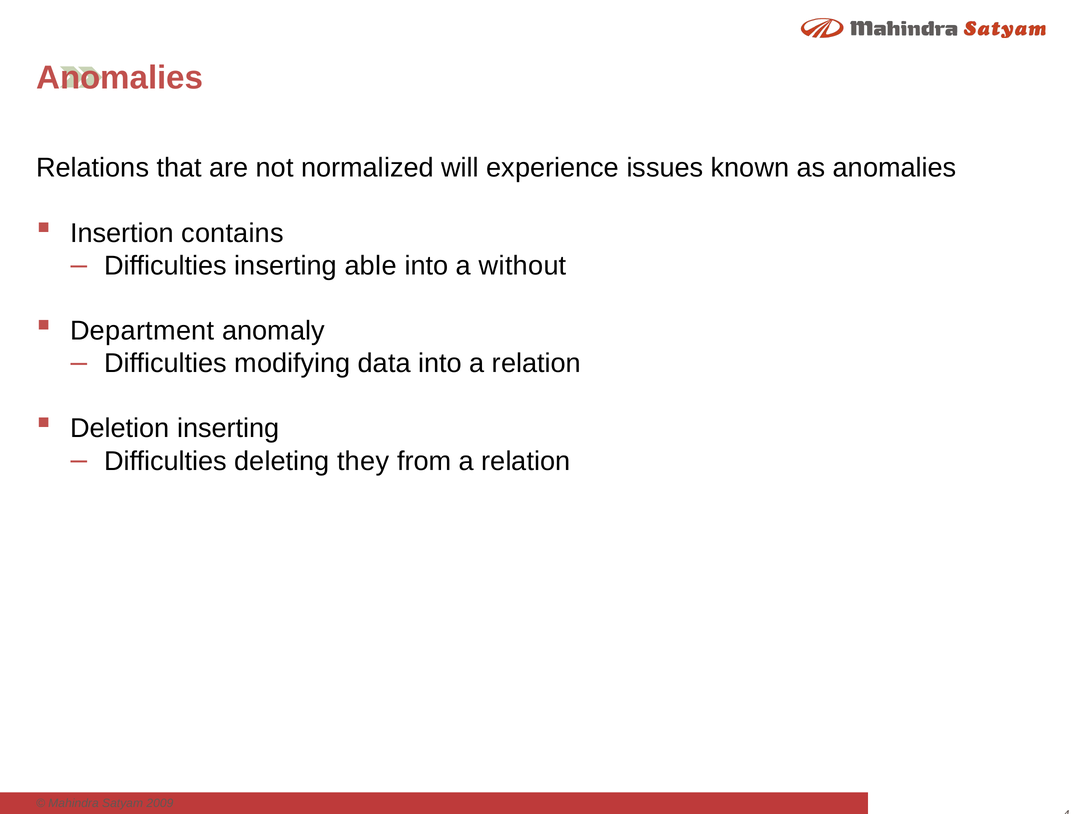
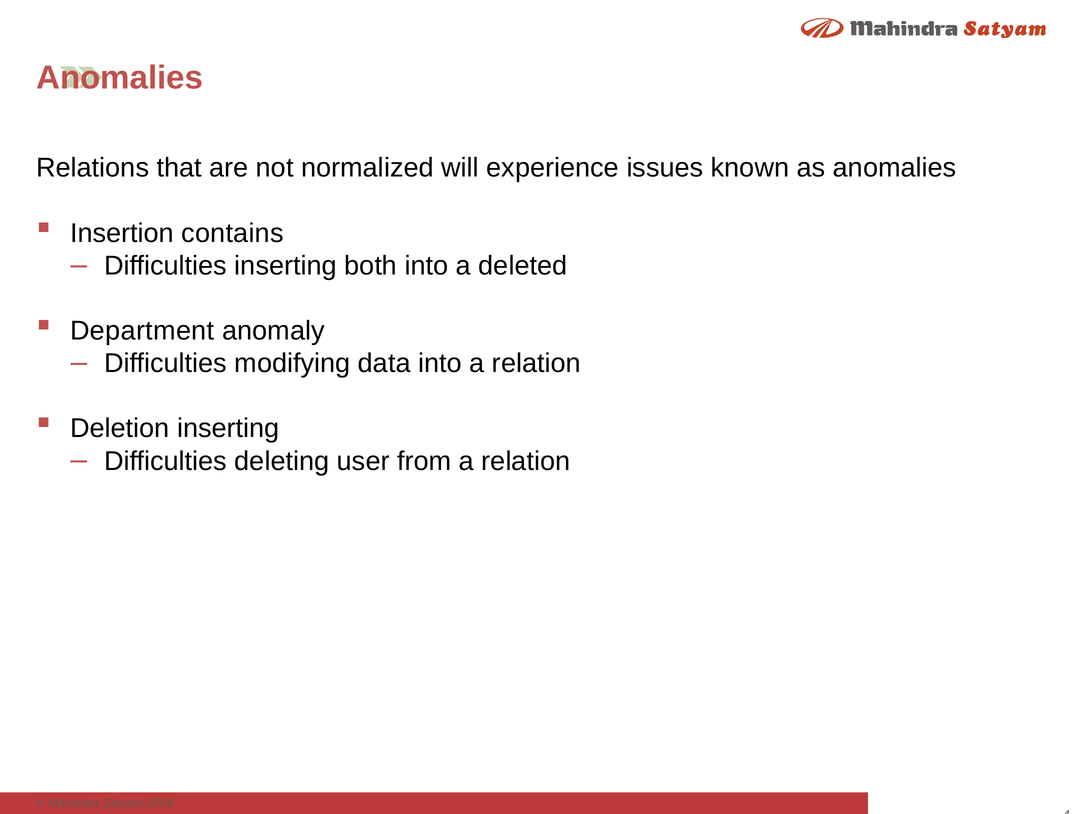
able: able -> both (371, 266)
without: without -> deleted (523, 266)
they: they -> user (363, 461)
